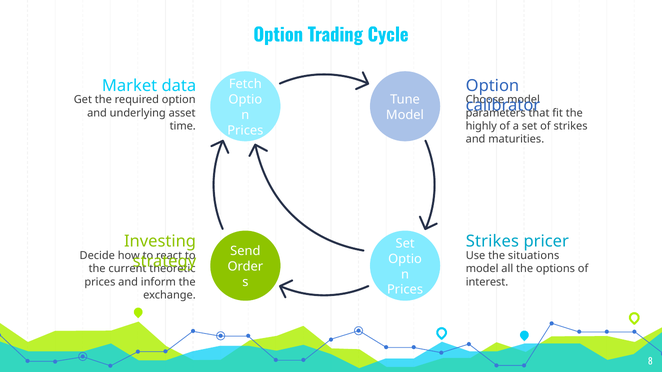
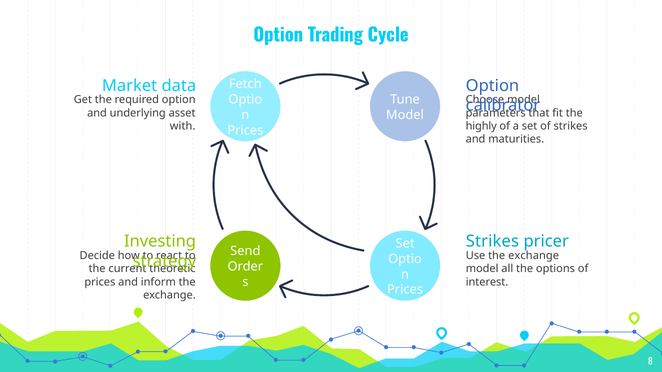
time: time -> with (183, 126)
Use the situations: situations -> exchange (534, 256)
